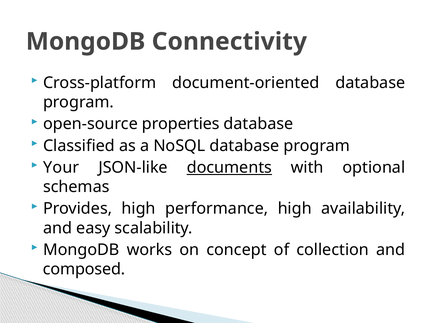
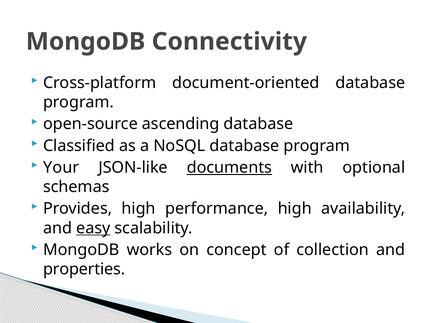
properties: properties -> ascending (181, 124)
easy underline: none -> present (93, 228)
composed: composed -> properties (84, 269)
